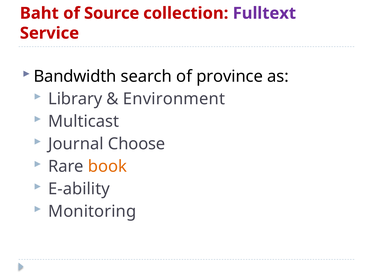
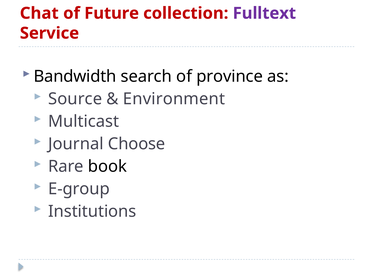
Baht: Baht -> Chat (39, 13)
Source: Source -> Future (112, 13)
Library: Library -> Source (75, 99)
book colour: orange -> black (107, 166)
E-ability: E-ability -> E-group (79, 189)
Monitoring: Monitoring -> Institutions (92, 211)
